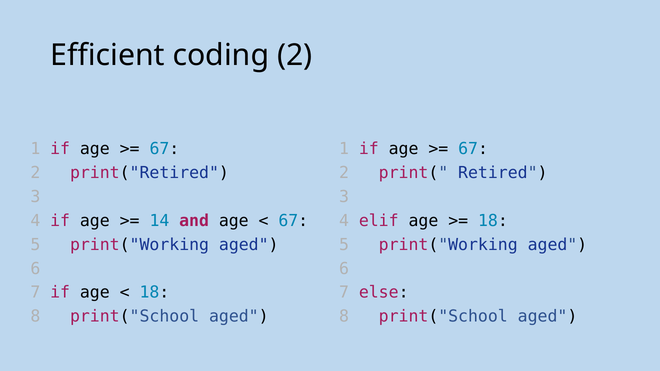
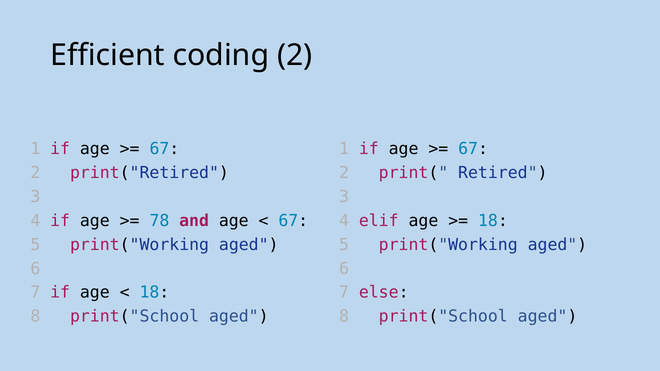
14: 14 -> 78 (159, 221)
